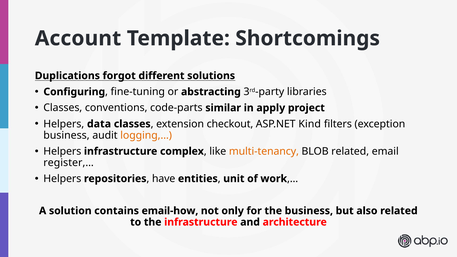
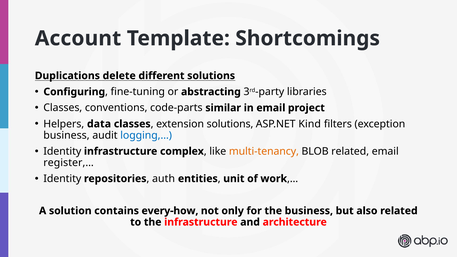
forgot: forgot -> delete (119, 76)
in apply: apply -> email (271, 108)
extension checkout: checkout -> solutions (230, 124)
logging,… colour: orange -> blue (146, 135)
Helpers: Helpers -> Identity (62, 151)
Helpers: Helpers -> Identity (62, 179)
have: have -> auth (164, 179)
email-how: email-how -> every-how (170, 211)
